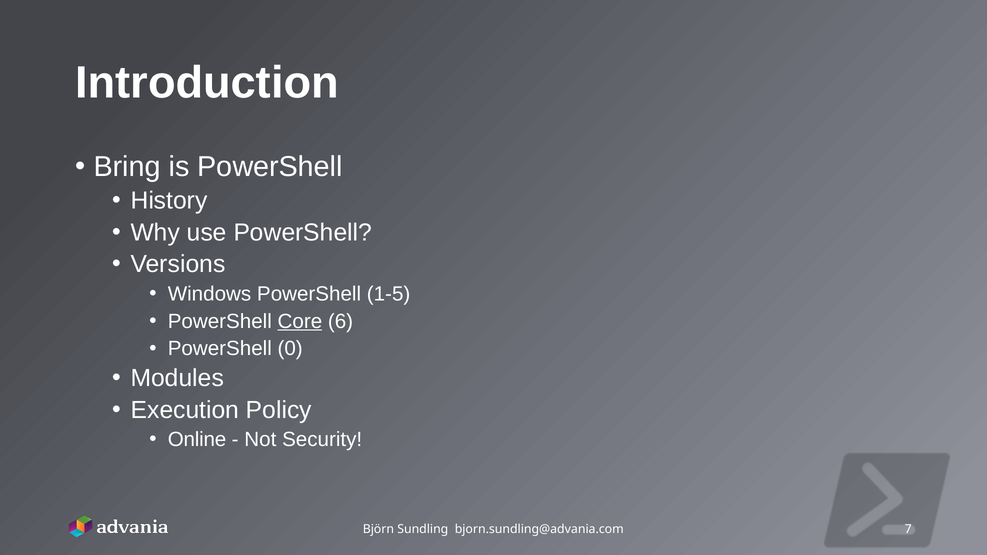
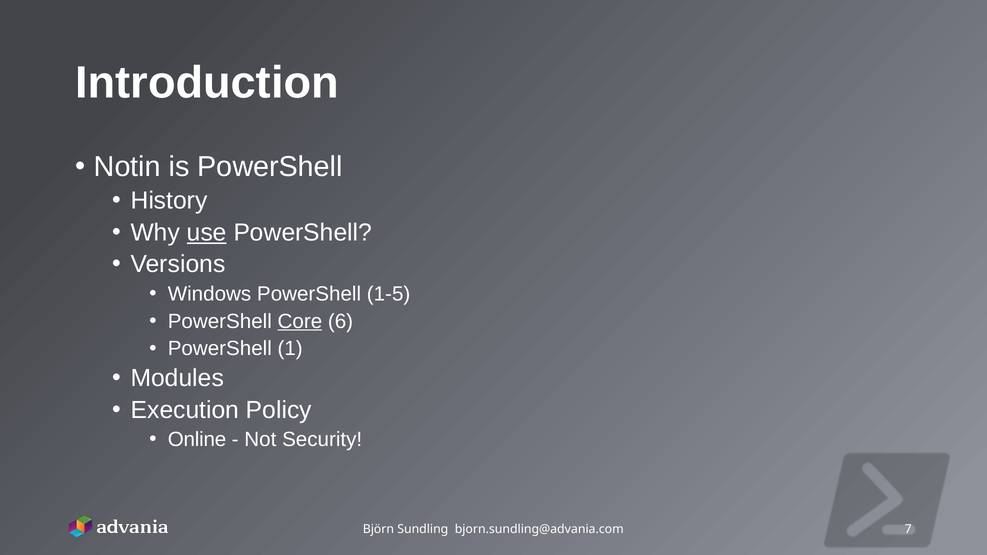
Bring: Bring -> Notin (127, 167)
use underline: none -> present (207, 233)
0: 0 -> 1 (290, 349)
